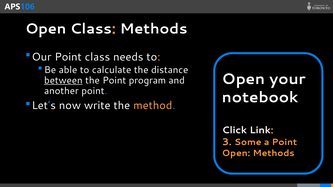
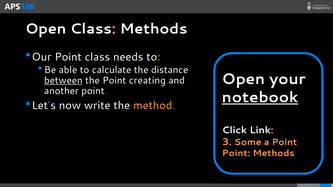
program: program -> creating (147, 80)
notebook underline: none -> present (260, 98)
Open: Open -> Point (236, 153)
